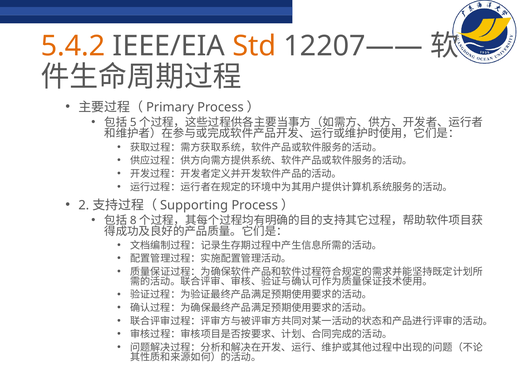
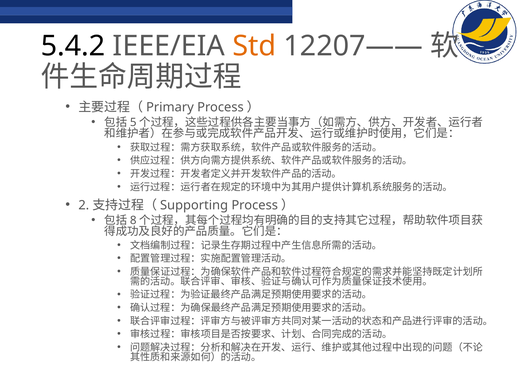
5.4.2 colour: orange -> black (73, 46)
